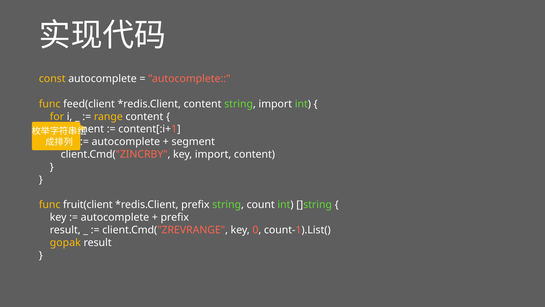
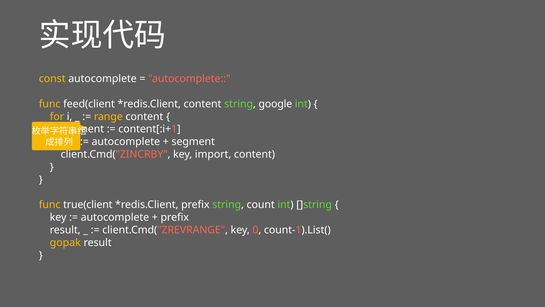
string import: import -> google (275, 104)
fruit(client: fruit(client -> true(client (88, 205)
